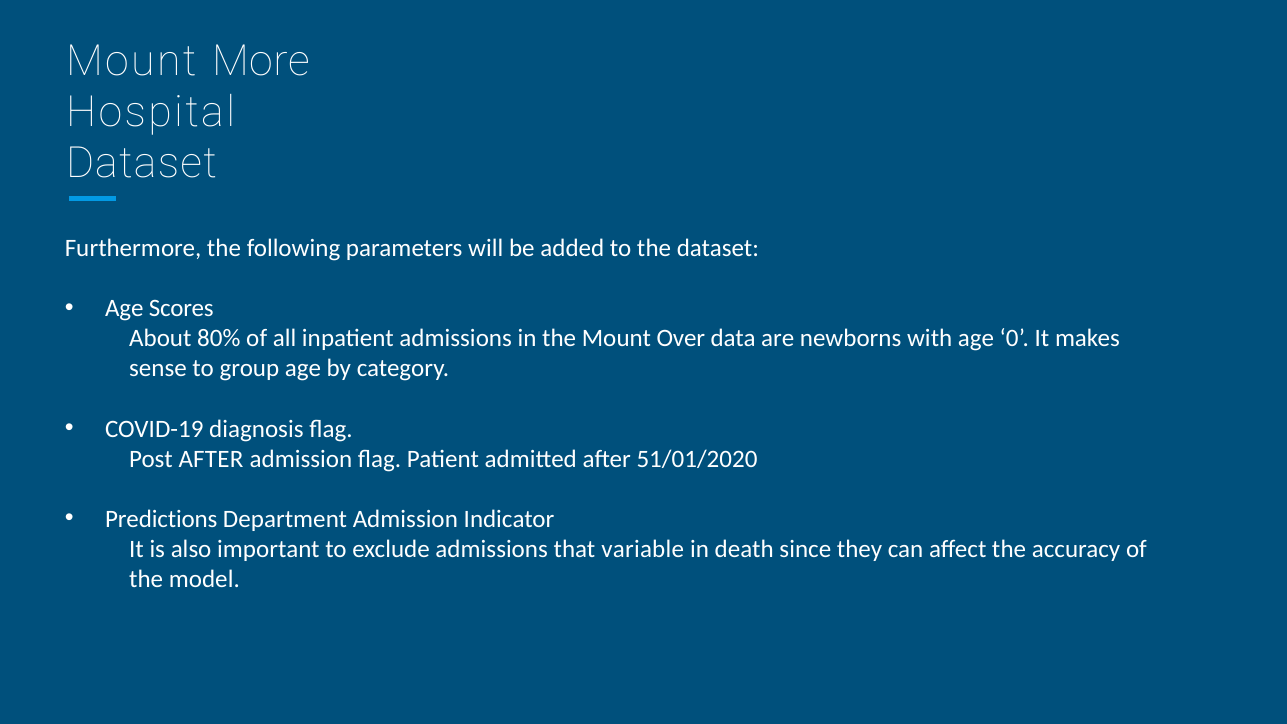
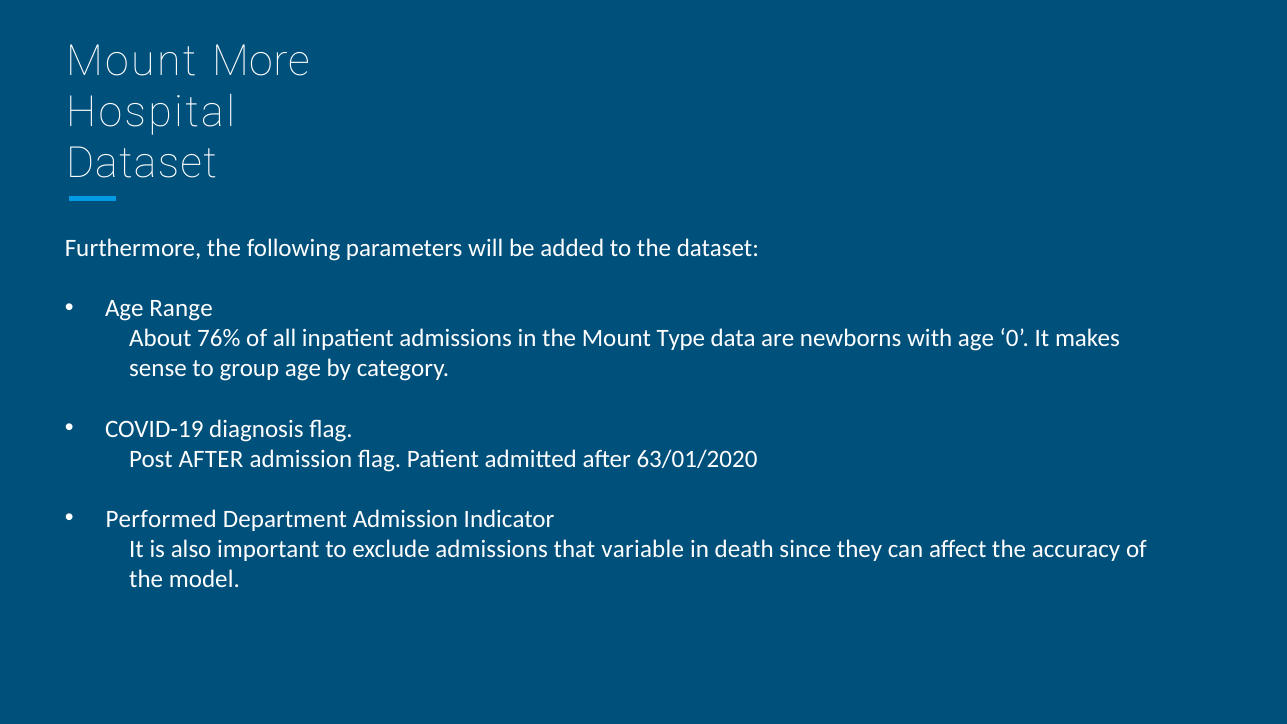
Scores: Scores -> Range (181, 309)
80%: 80% -> 76% (219, 339)
Over: Over -> Type (681, 339)
51/01/2020: 51/01/2020 -> 63/01/2020 (697, 459)
Predictions: Predictions -> Performed (161, 519)
